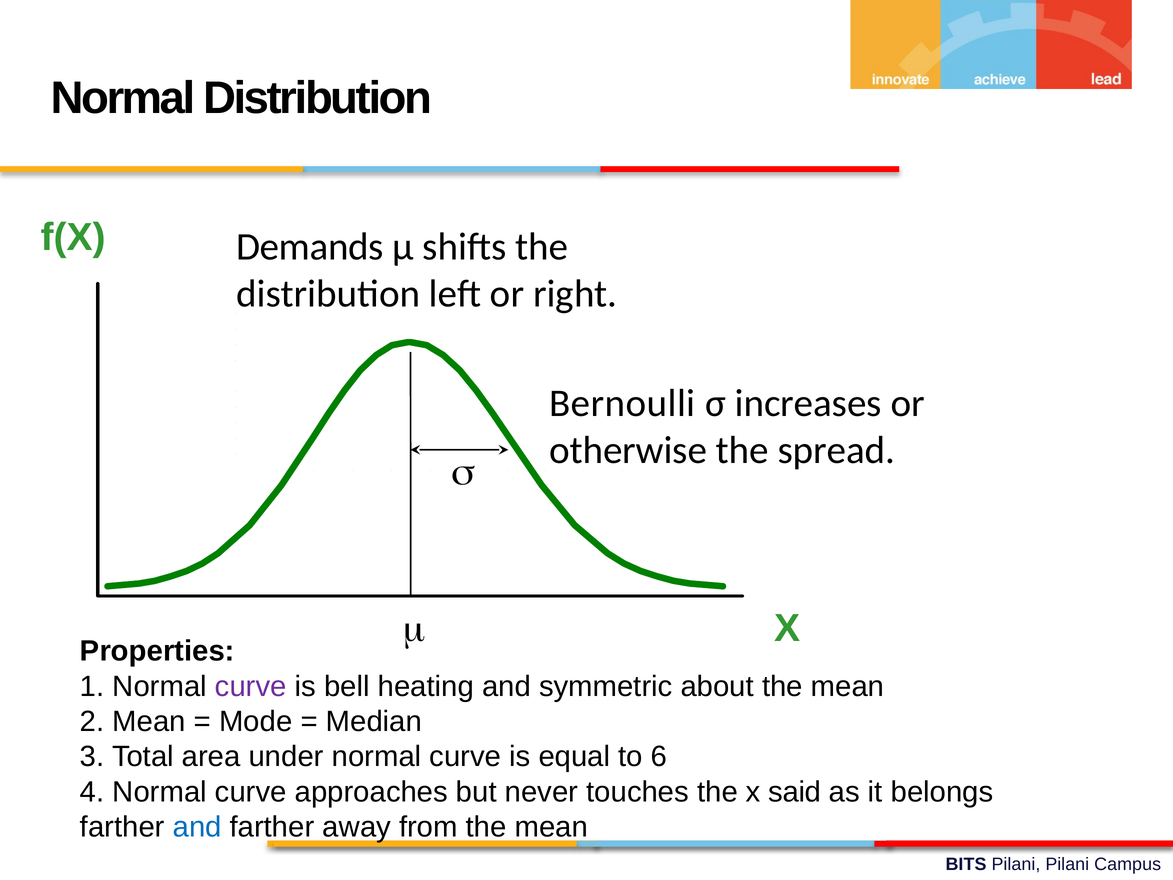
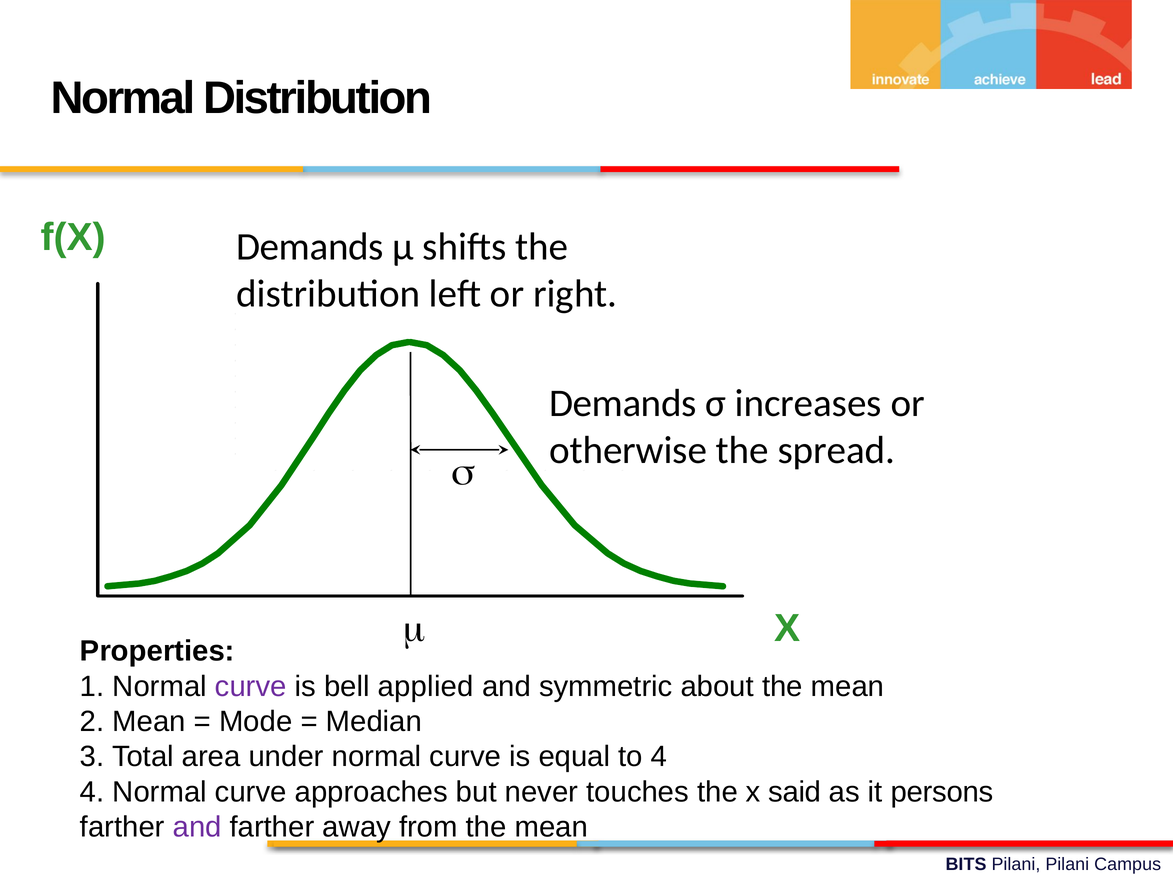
Bernoulli: Bernoulli -> Demands (623, 403)
heating: heating -> applied (426, 686)
to 6: 6 -> 4 (659, 757)
belongs: belongs -> persons (942, 792)
and colour: blue -> purple (197, 827)
